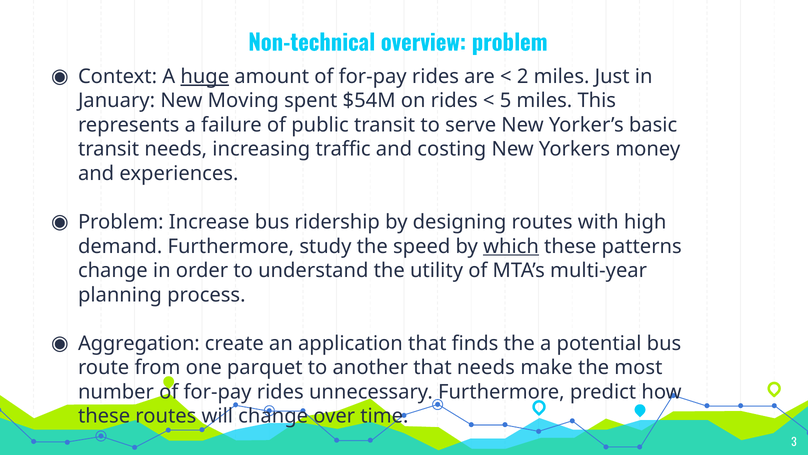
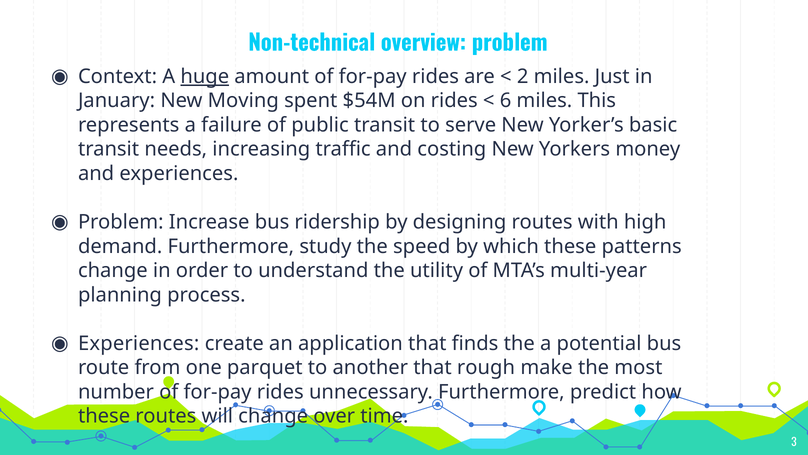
5: 5 -> 6 (506, 101)
which underline: present -> none (511, 246)
Aggregation: Aggregation -> Experiences (139, 343)
that needs: needs -> rough (486, 367)
